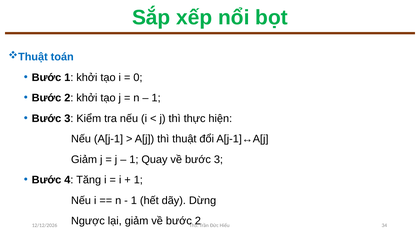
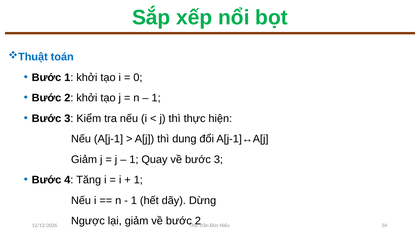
thuật: thuật -> dung (184, 139)
